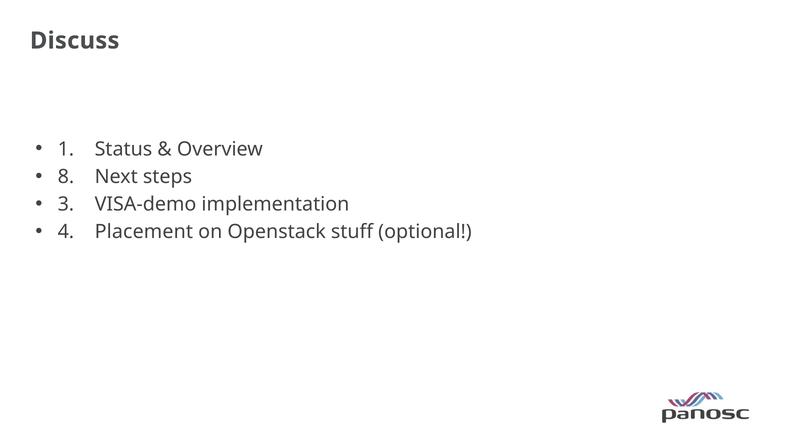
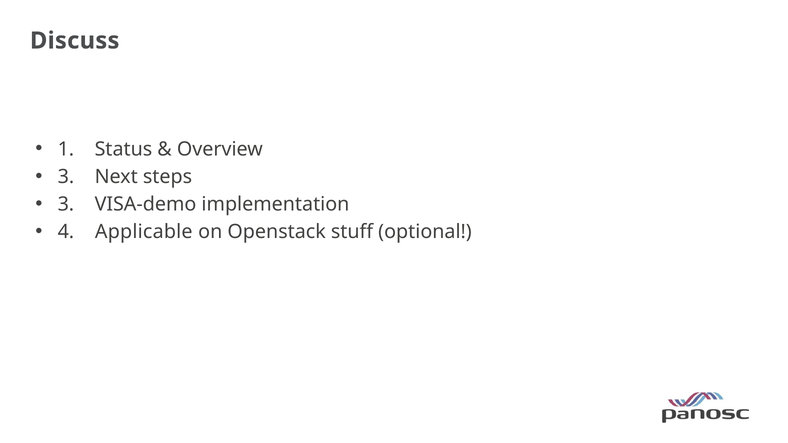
8: 8 -> 3 (66, 177)
Placement: Placement -> Applicable (144, 232)
